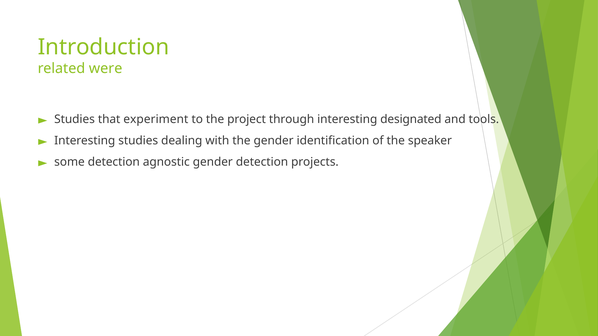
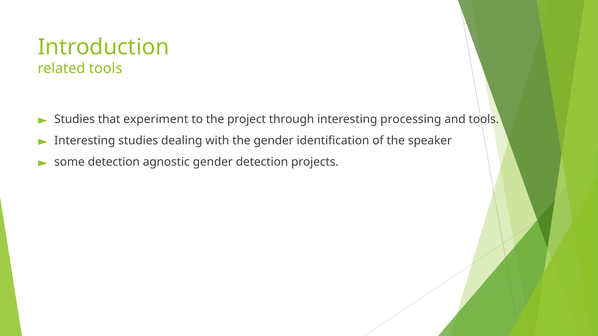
related were: were -> tools (106, 69)
designated: designated -> processing (411, 120)
